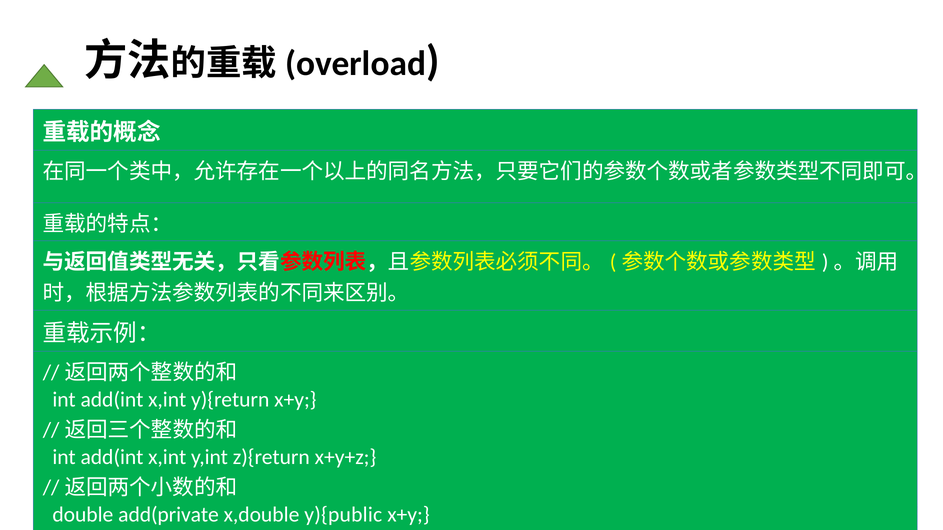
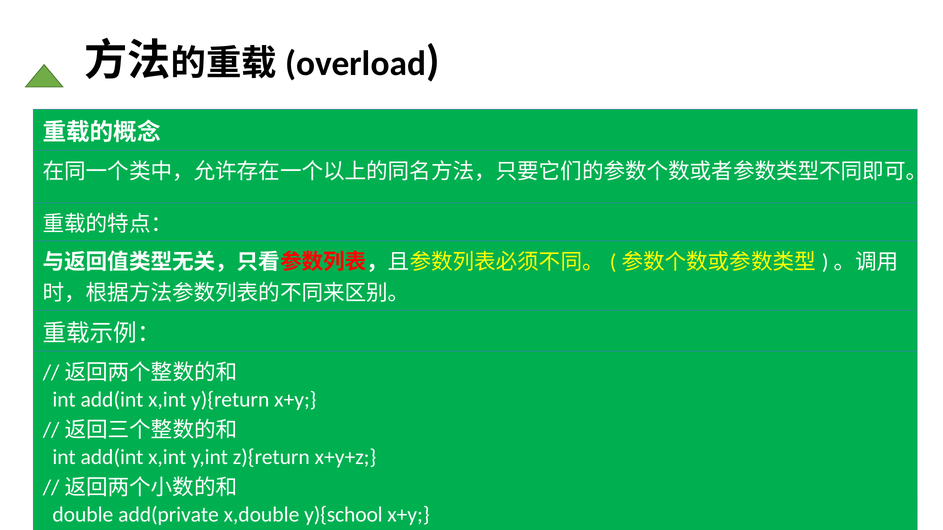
y){public: y){public -> y){school (343, 515)
